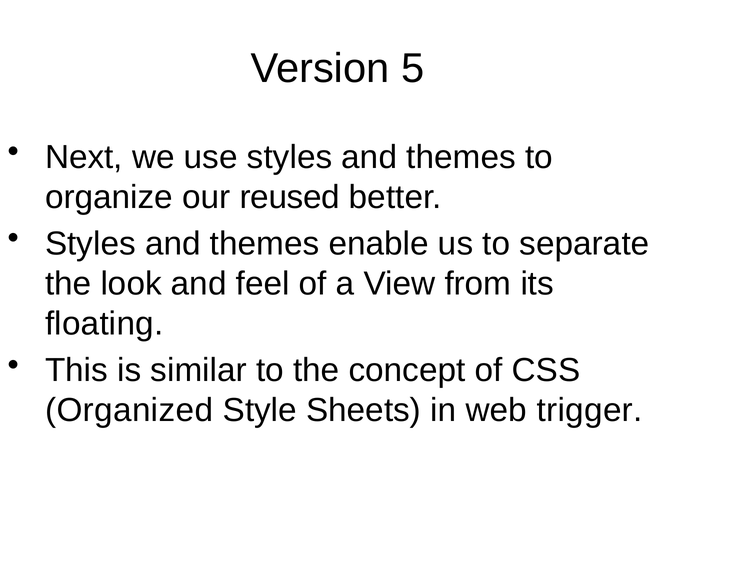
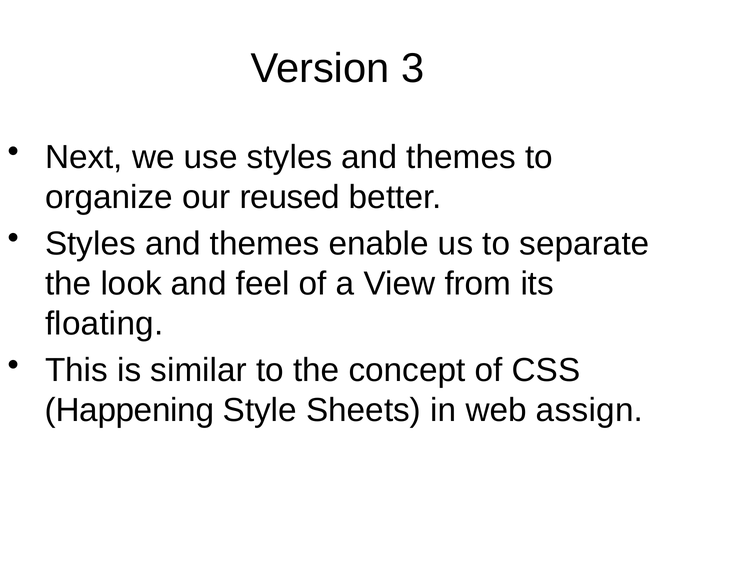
5: 5 -> 3 (413, 69)
Organized: Organized -> Happening (129, 411)
trigger: trigger -> assign (590, 411)
